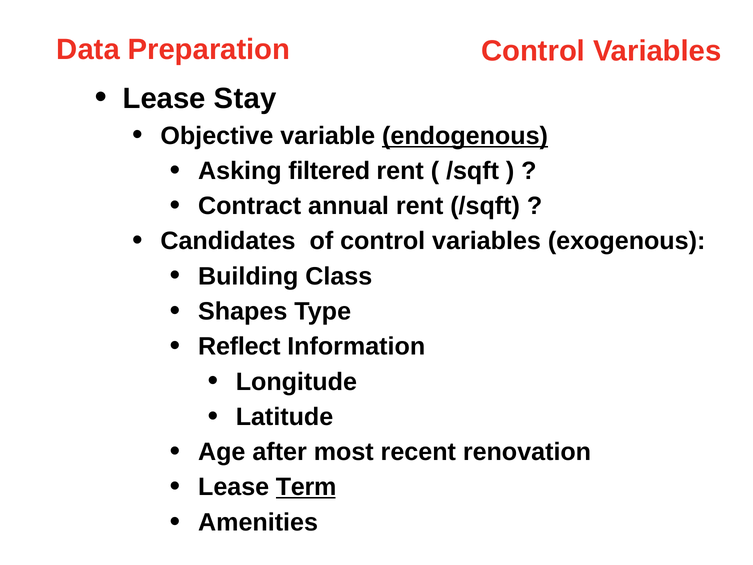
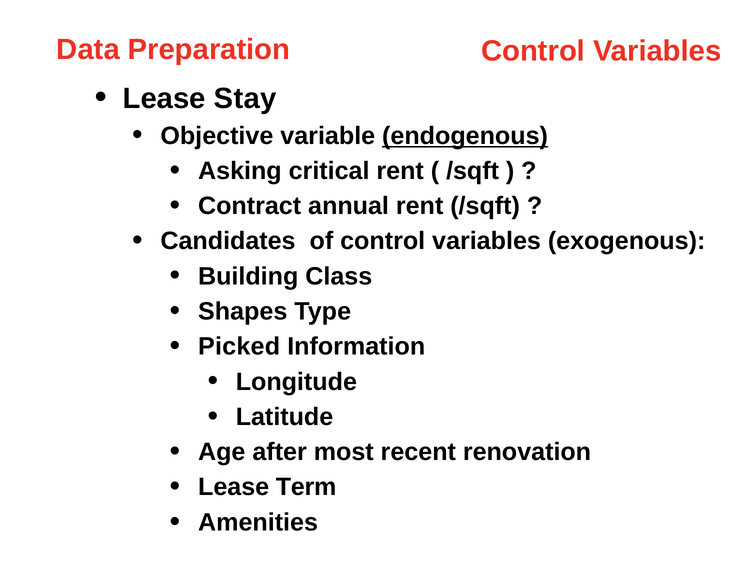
filtered: filtered -> critical (329, 171)
Reflect: Reflect -> Picked (239, 346)
Term underline: present -> none (306, 487)
